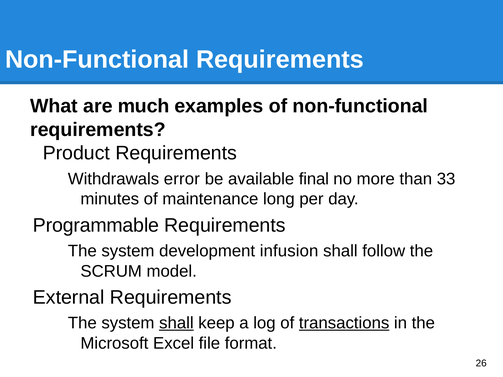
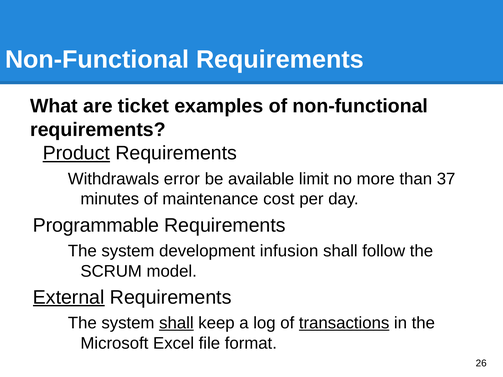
much: much -> ticket (143, 106)
Product underline: none -> present (76, 153)
final: final -> limit (314, 179)
33: 33 -> 37 (446, 179)
long: long -> cost (279, 199)
External underline: none -> present (69, 298)
